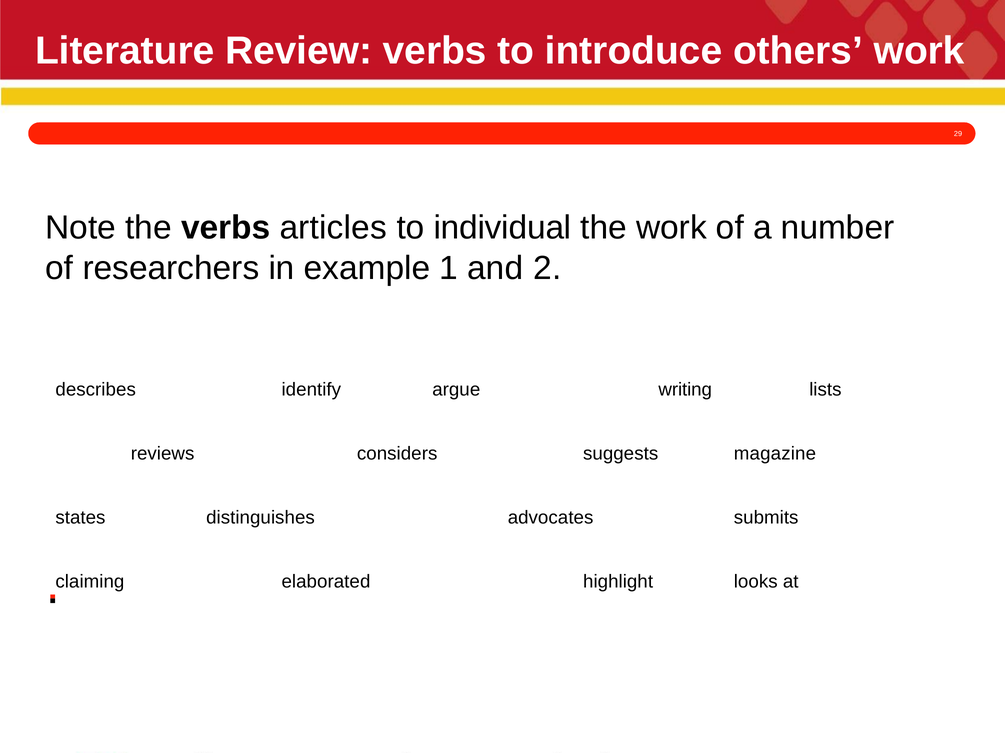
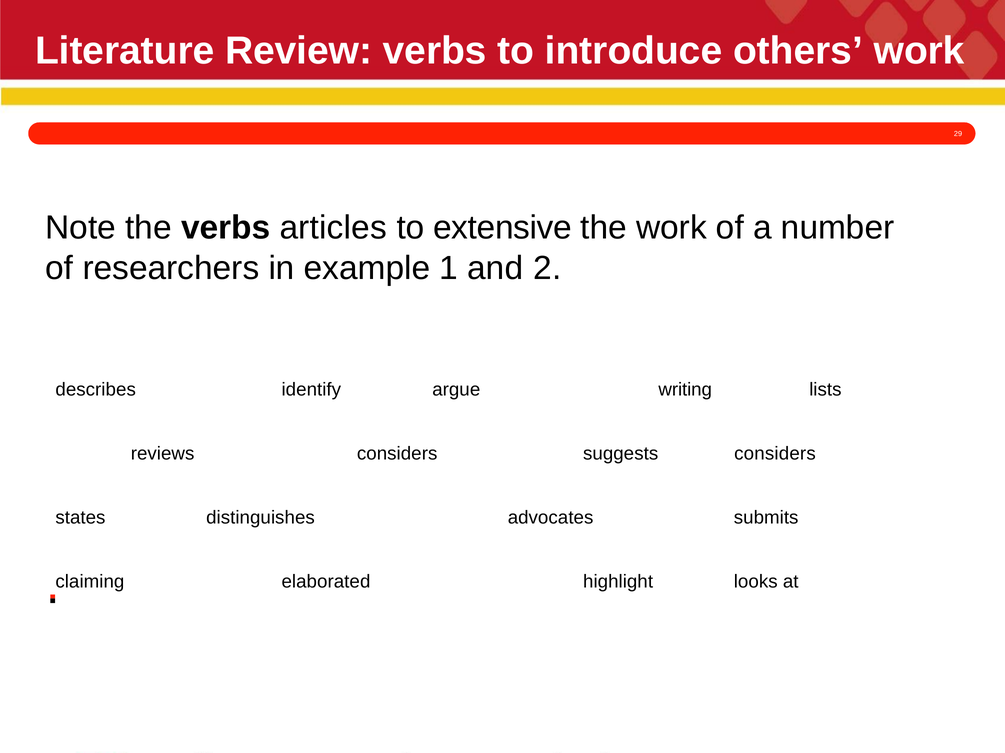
individual: individual -> extensive (503, 228)
suggests magazine: magazine -> considers (775, 454)
